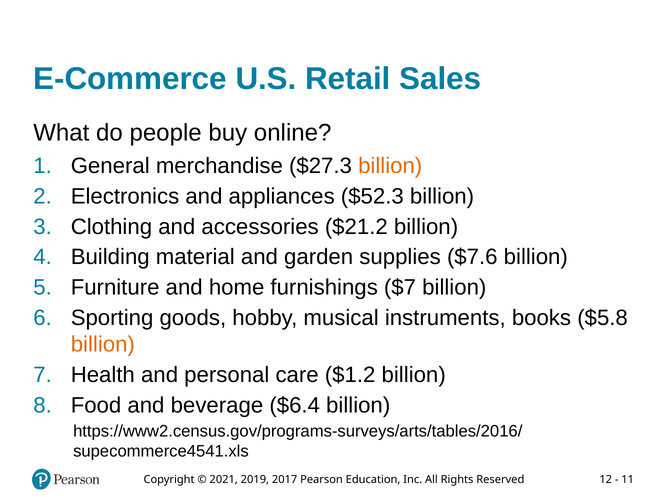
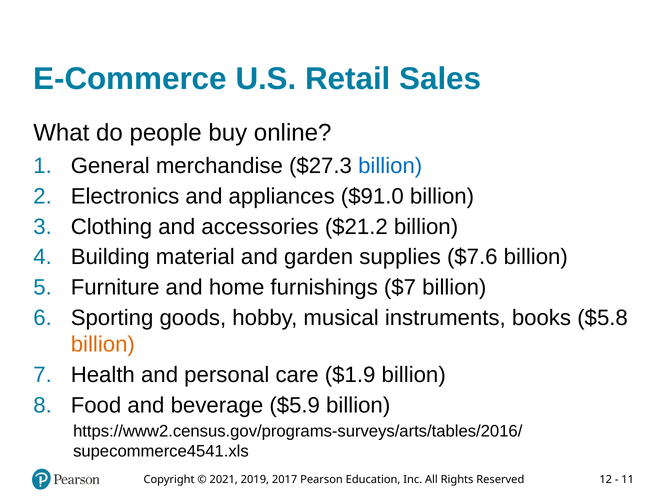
billion colour: orange -> blue (390, 166)
$52.3: $52.3 -> $91.0 (372, 196)
$1.2: $1.2 -> $1.9 (350, 374)
$6.4: $6.4 -> $5.9 (295, 405)
